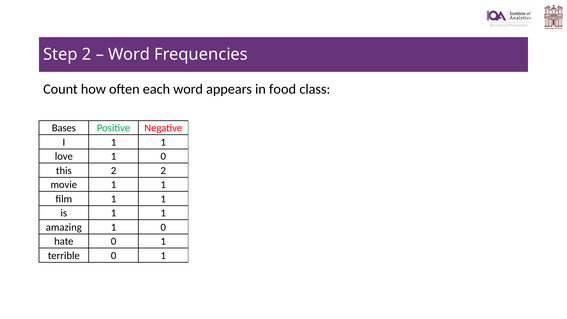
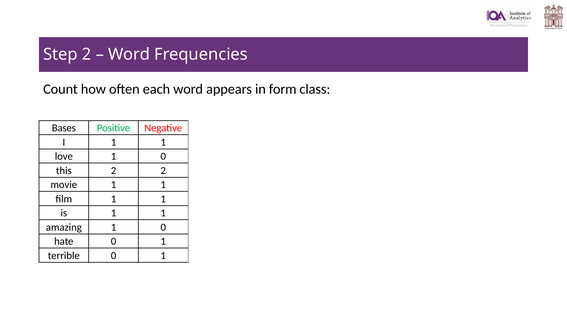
food: food -> form (283, 89)
